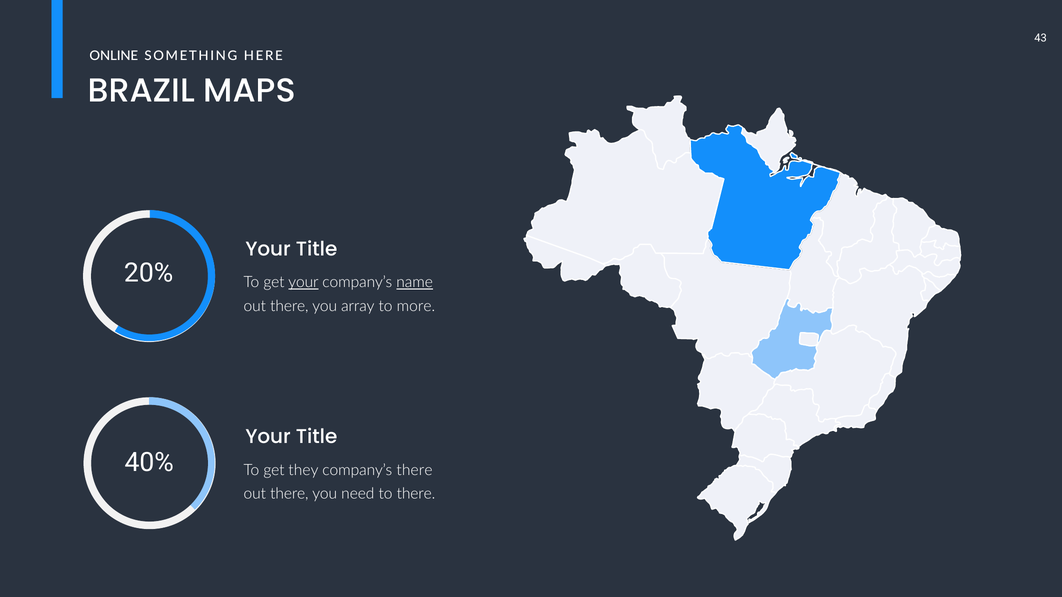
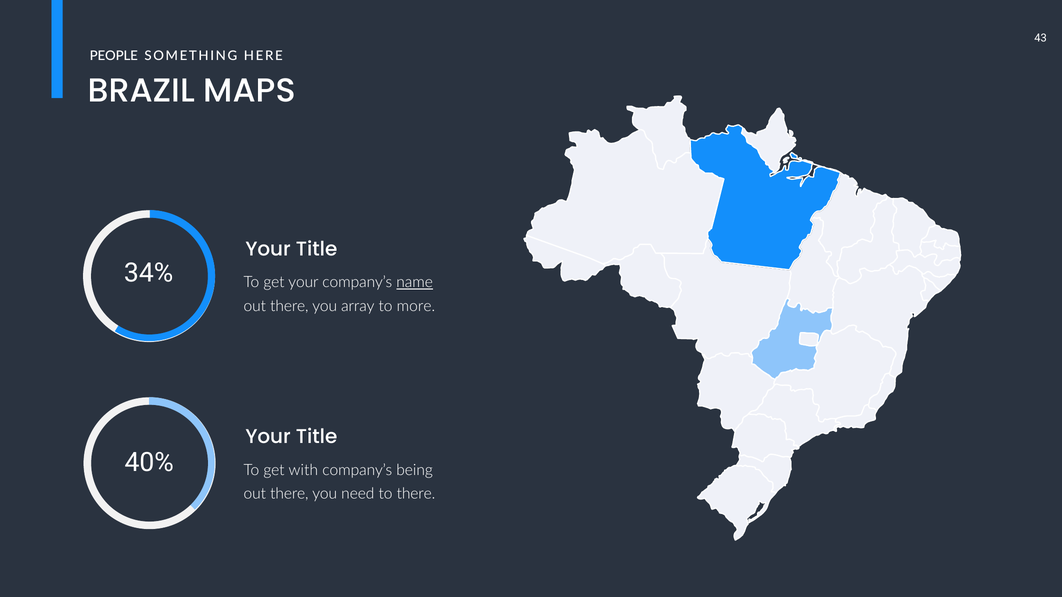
ONLINE: ONLINE -> PEOPLE (114, 56)
20%: 20% -> 34% (149, 273)
your underline: present -> none (303, 283)
they: they -> with (303, 470)
company’s there: there -> being (415, 470)
